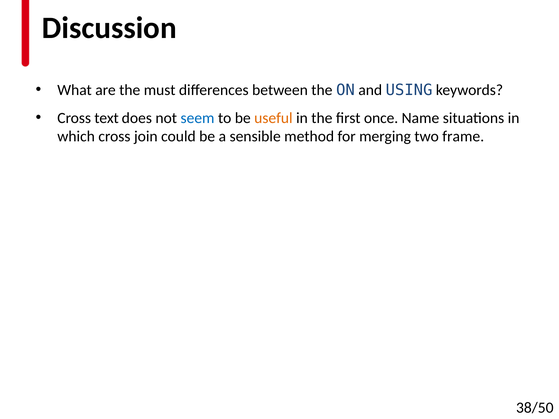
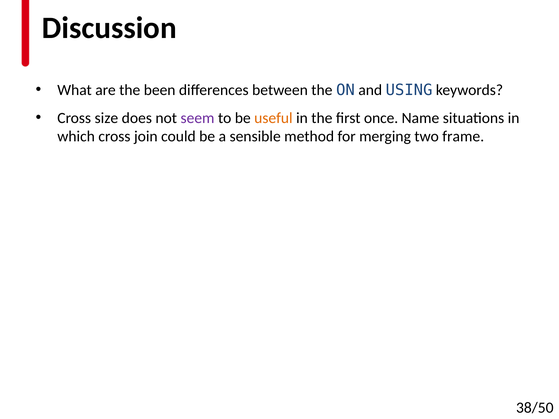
must: must -> been (160, 90)
text: text -> size (106, 118)
seem colour: blue -> purple (198, 118)
